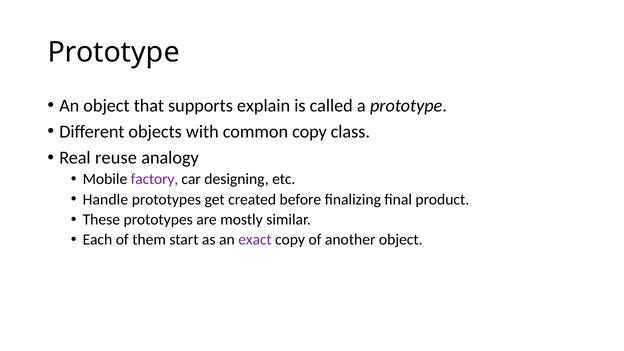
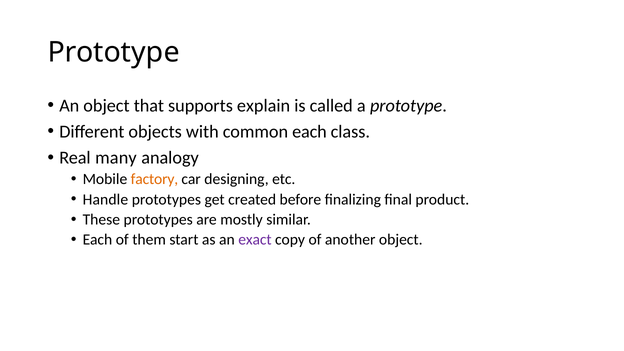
common copy: copy -> each (309, 132)
reuse: reuse -> many (116, 158)
factory colour: purple -> orange (154, 179)
